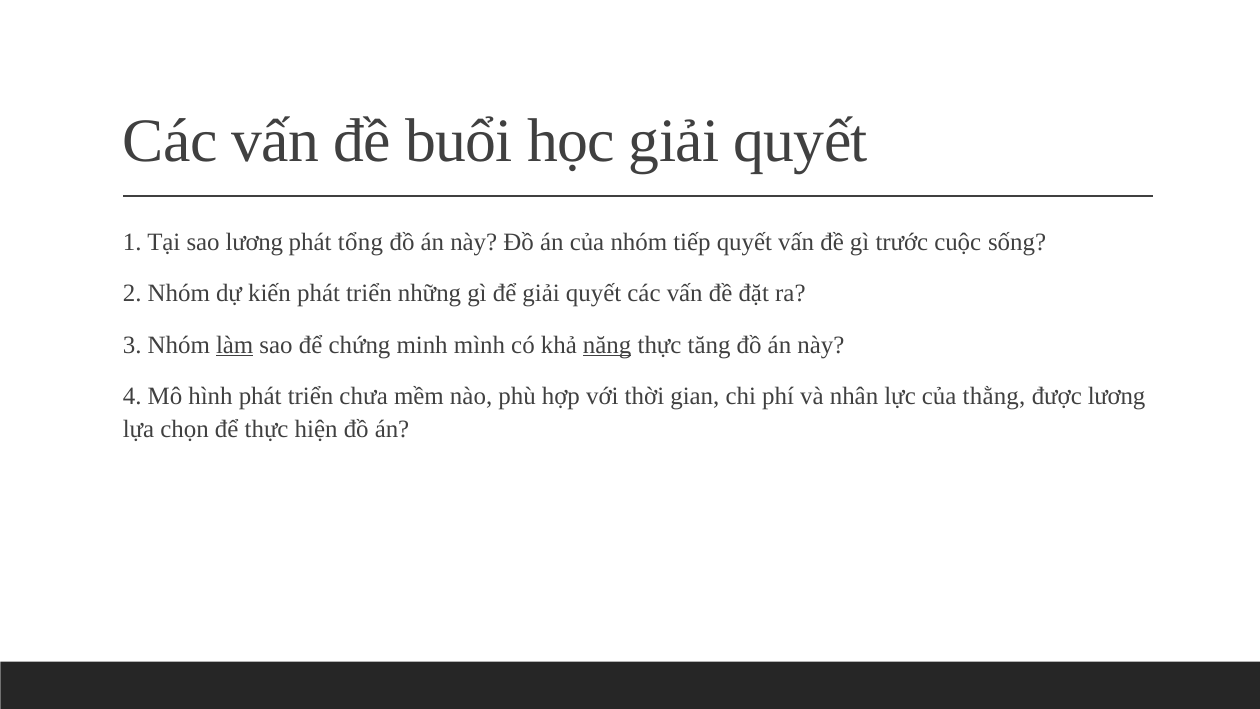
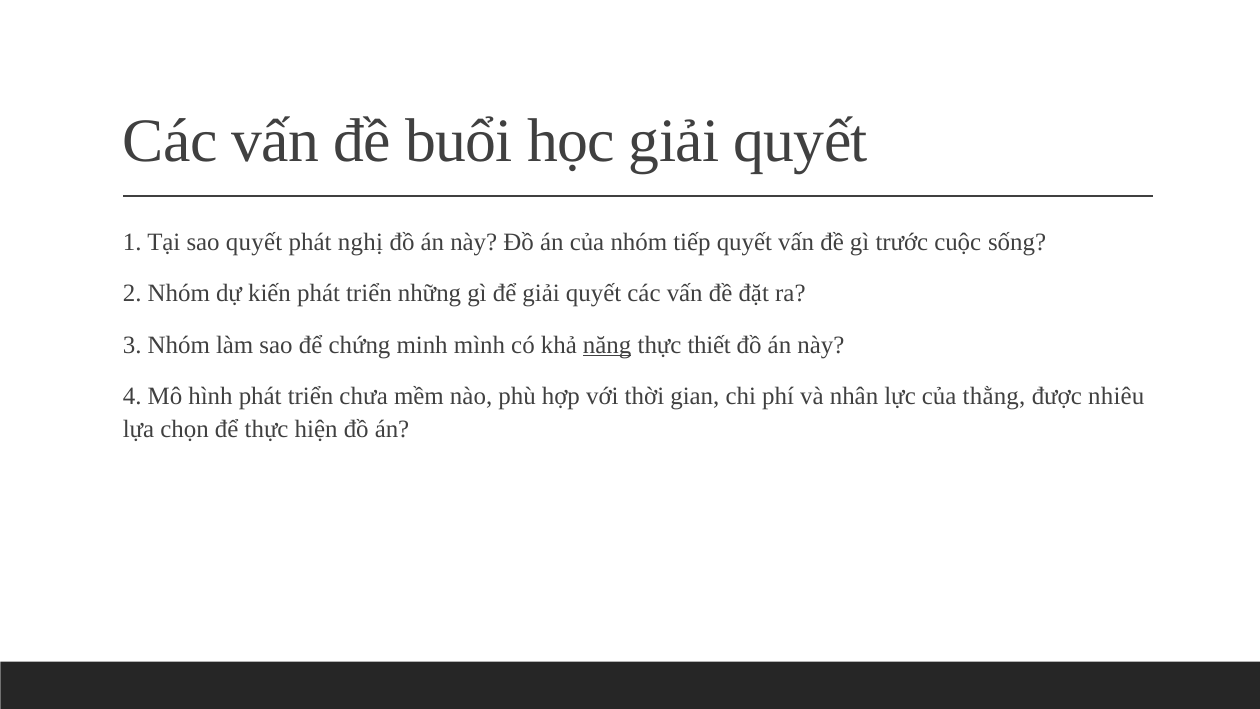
sao lương: lương -> quyết (254, 242)
tổng: tổng -> nghị (360, 242)
làm underline: present -> none (235, 345)
tăng: tăng -> thiết (709, 345)
được lương: lương -> nhiêu (1116, 396)
